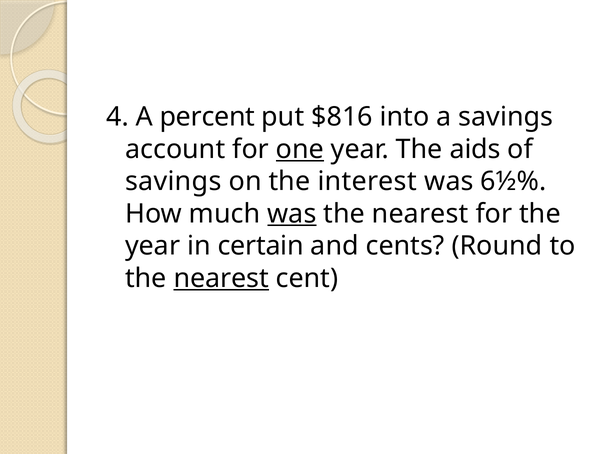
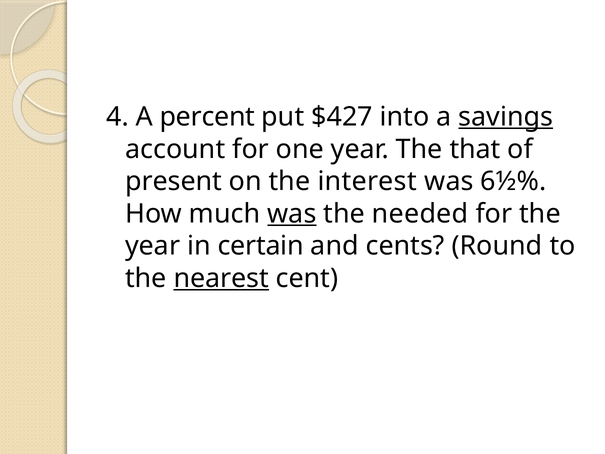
$816: $816 -> $427 (342, 117)
savings underline: none -> present (506, 117)
one underline: present -> none (300, 149)
aids: aids -> that (475, 149)
savings: savings -> present (174, 181)
nearest: nearest -> needed (420, 214)
